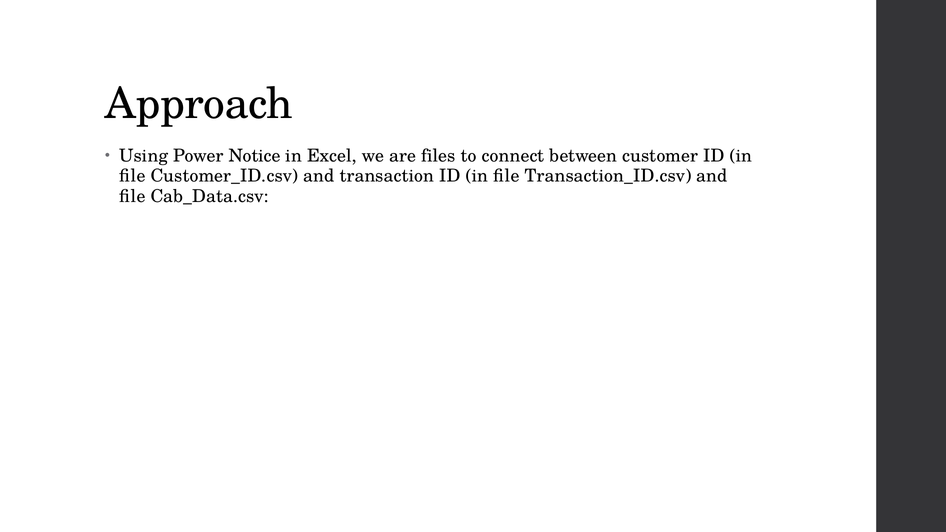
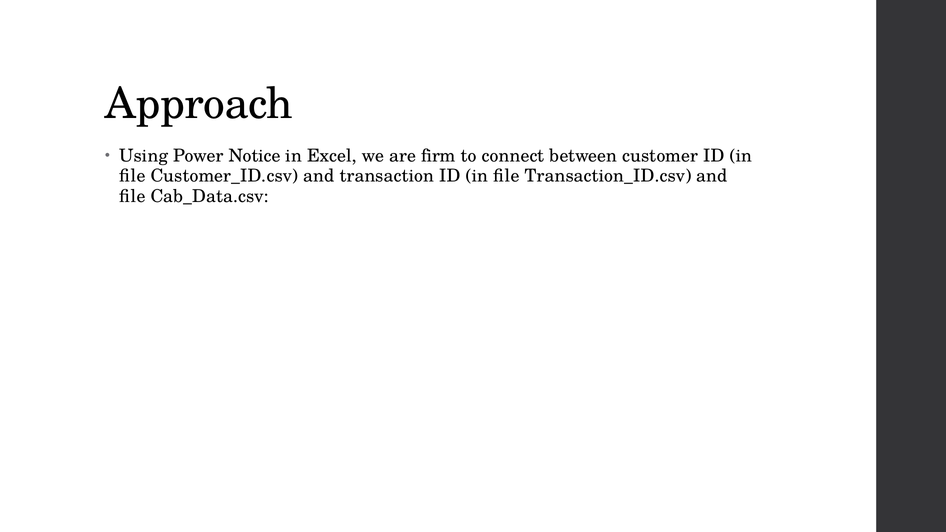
files: files -> firm (438, 156)
